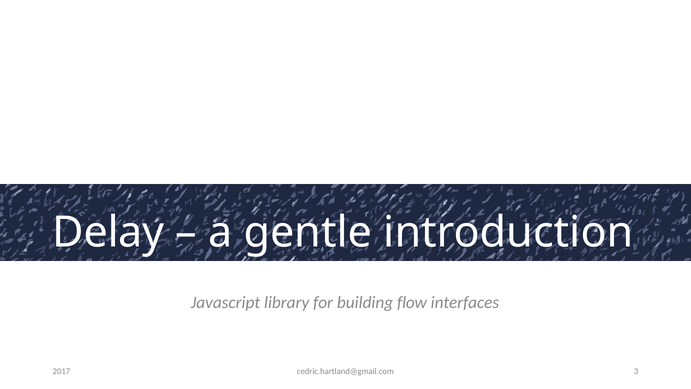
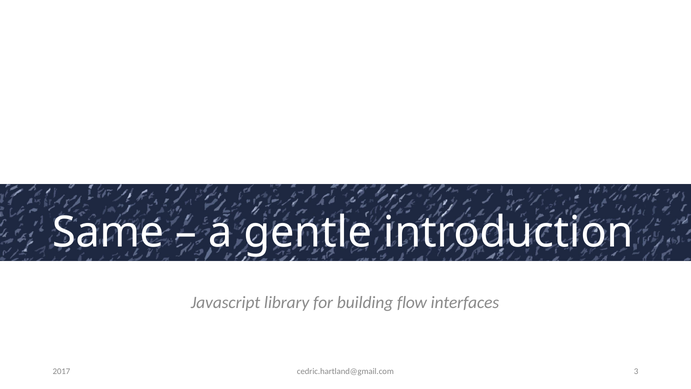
Delay: Delay -> Same (108, 232)
